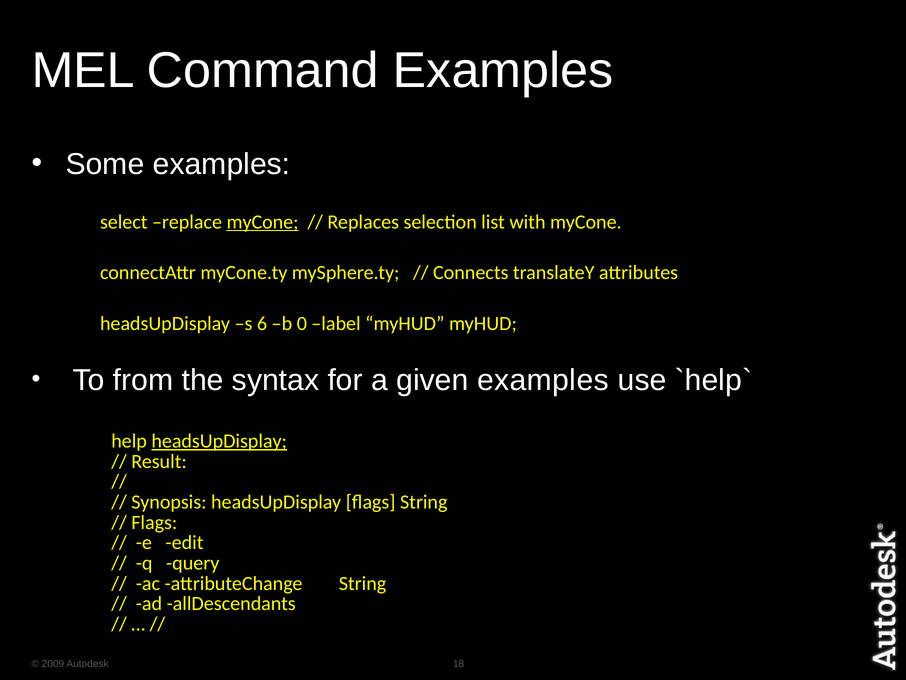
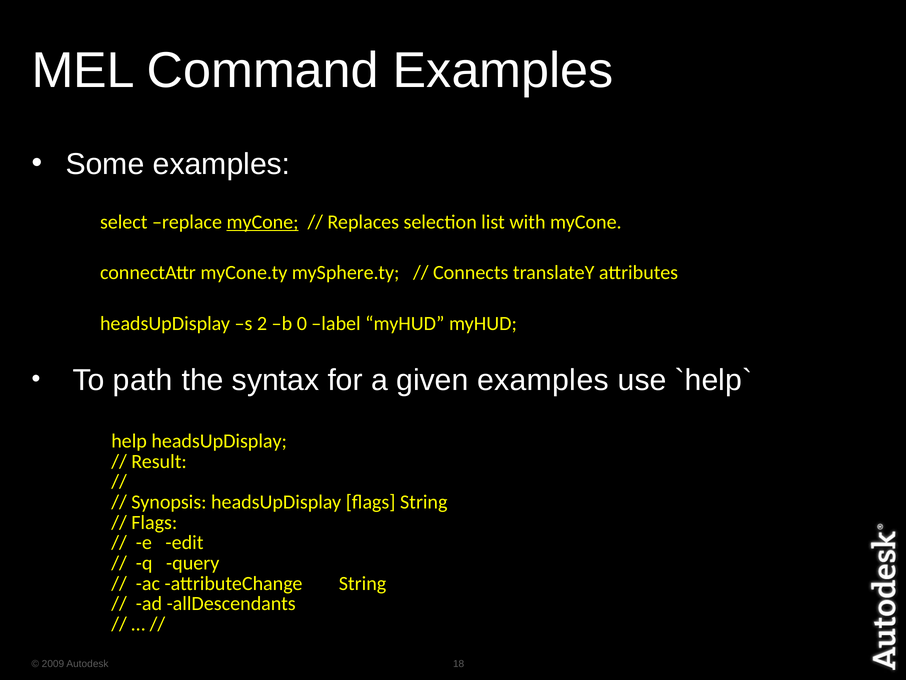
6: 6 -> 2 (262, 323)
from: from -> path (143, 380)
headsUpDisplay underline: present -> none (219, 441)
